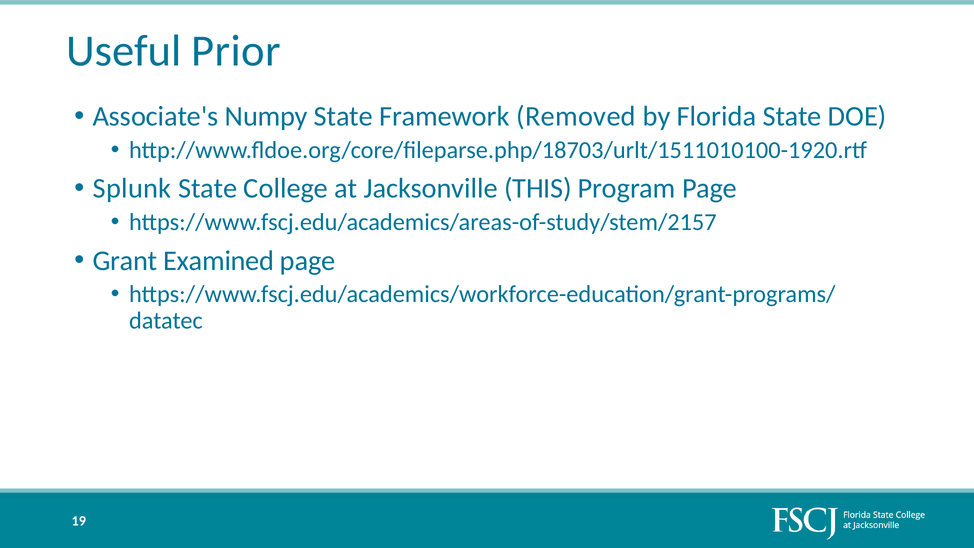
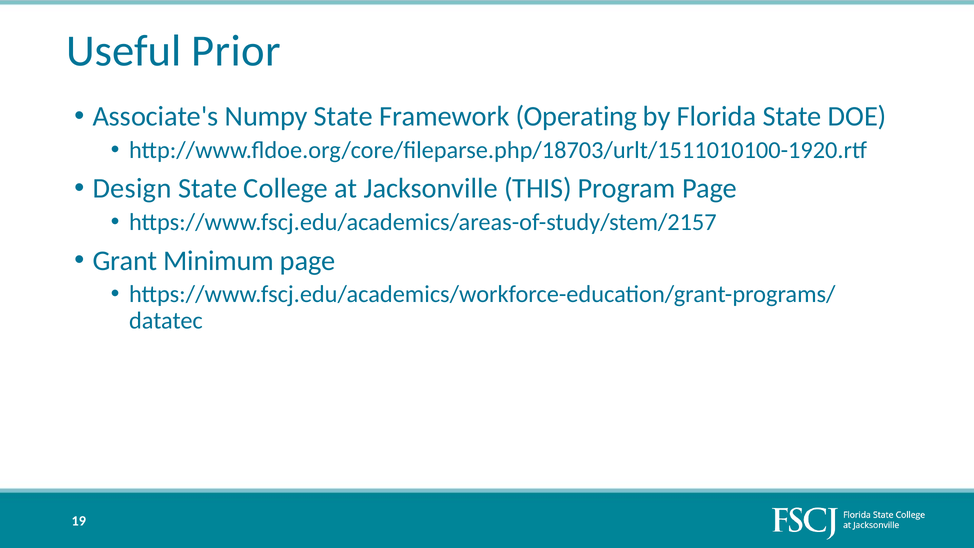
Removed: Removed -> Operating (576, 116)
Splunk: Splunk -> Design (132, 189)
Examined: Examined -> Minimum (219, 261)
